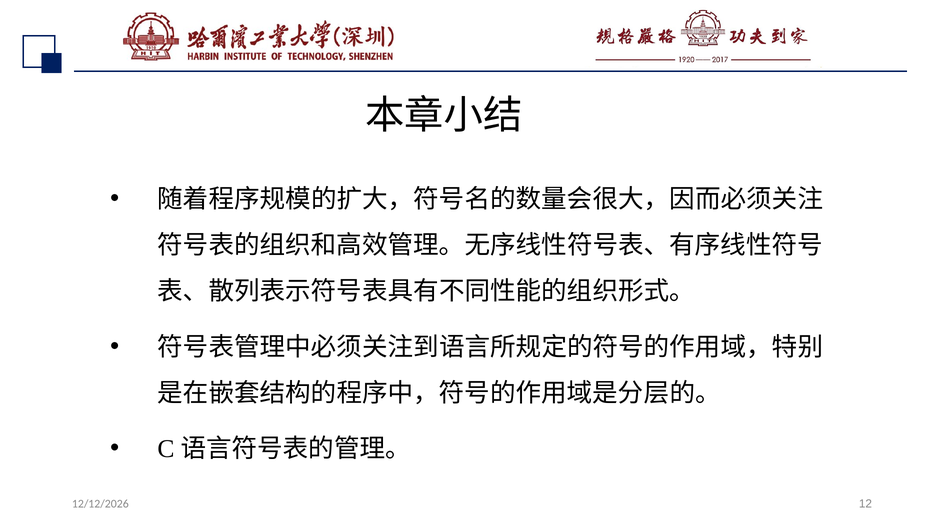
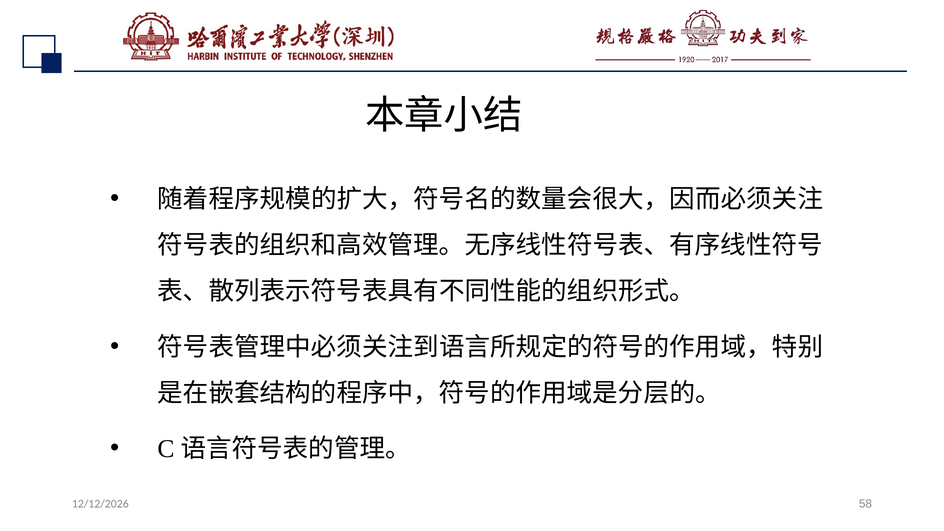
12: 12 -> 58 (865, 504)
